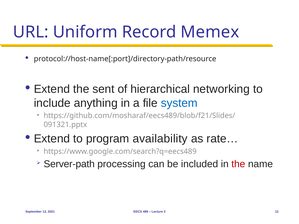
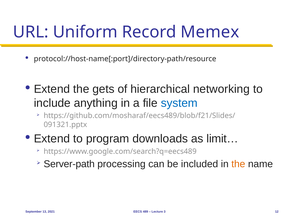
sent: sent -> gets (103, 89)
availability: availability -> downloads (160, 139)
rate…: rate… -> limit… (222, 139)
the colour: red -> orange (238, 164)
